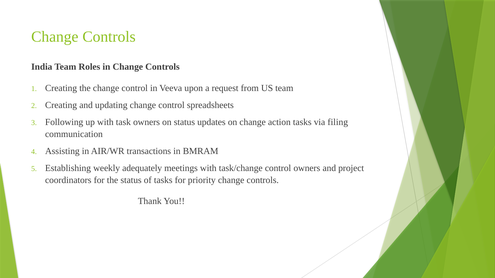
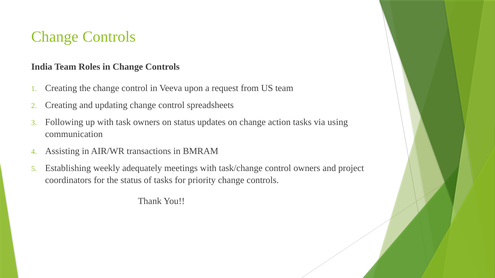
filing: filing -> using (338, 122)
